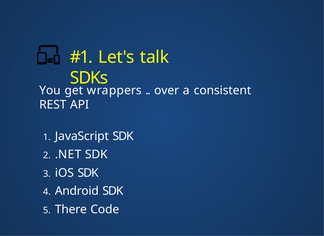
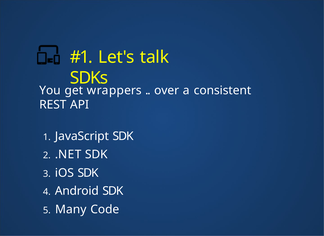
There: There -> Many (71, 210)
